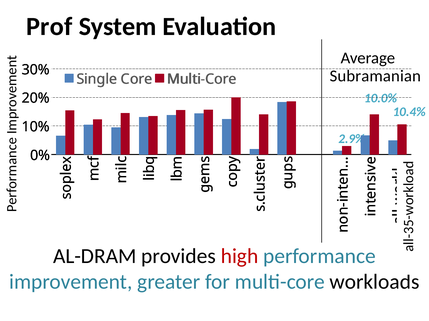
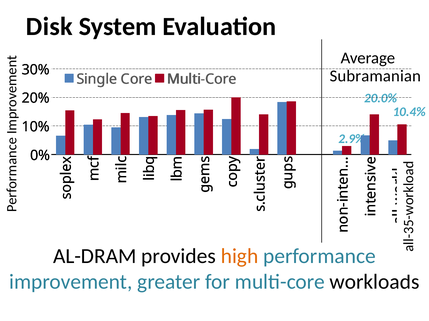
Prof: Prof -> Disk (49, 26)
10.0%: 10.0% -> 20.0% (381, 99)
high colour: red -> orange (240, 257)
